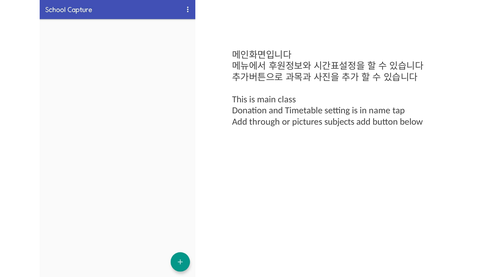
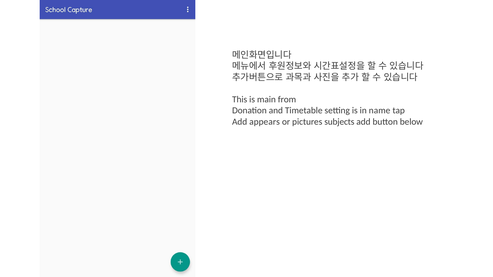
class: class -> from (287, 100)
through: through -> appears (265, 122)
